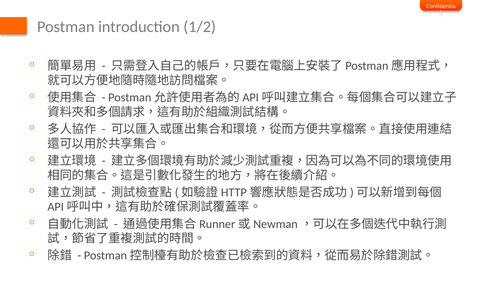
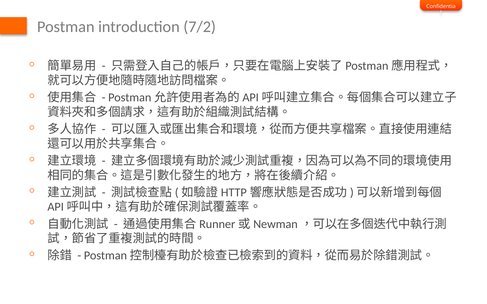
1/2: 1/2 -> 7/2 (200, 27)
